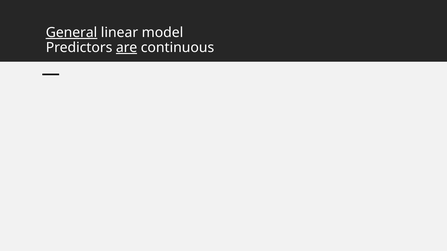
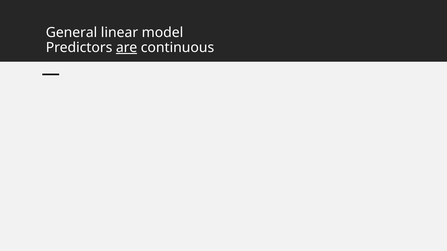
General underline: present -> none (72, 33)
